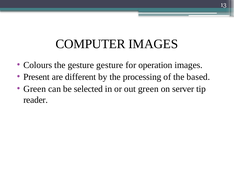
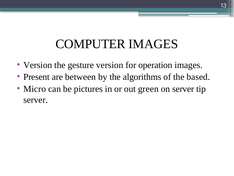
Colours: Colours -> Version (38, 65)
gesture gesture: gesture -> version (110, 65)
different: different -> between (81, 77)
processing: processing -> algorithms (142, 77)
Green: Green -> Micro (35, 89)
selected: selected -> pictures (88, 89)
reader: reader -> server (36, 100)
